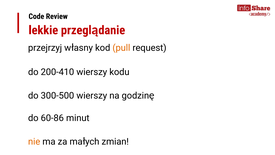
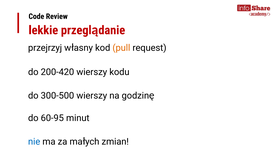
200-410: 200-410 -> 200-420 (57, 72)
60-86: 60-86 -> 60-95 (52, 118)
nie colour: orange -> blue (34, 141)
